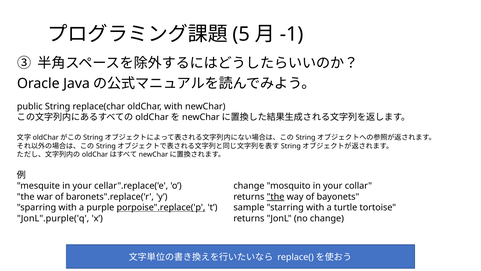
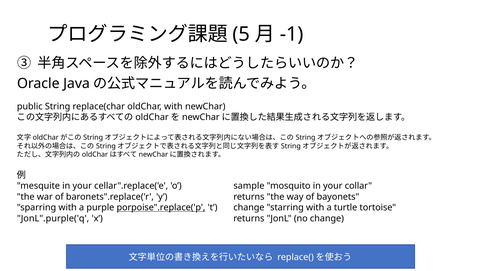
o change: change -> sample (249, 186)
the underline: present -> none (276, 196)
t sample: sample -> change (249, 207)
